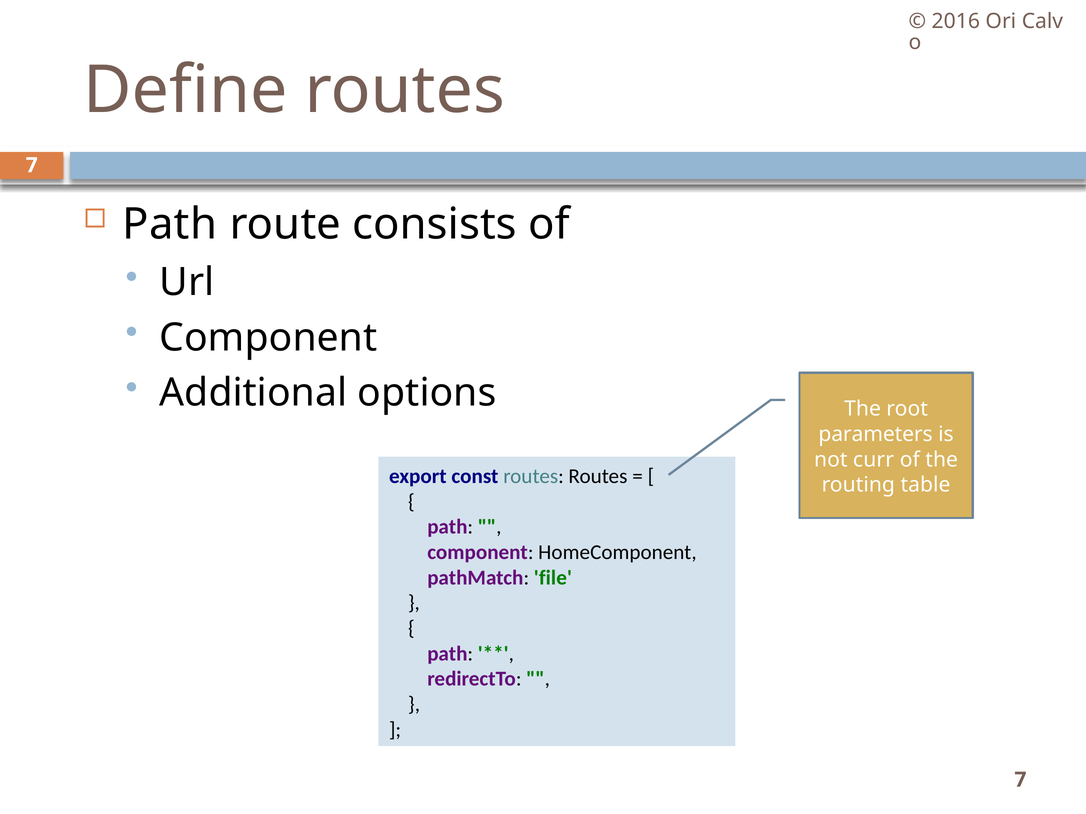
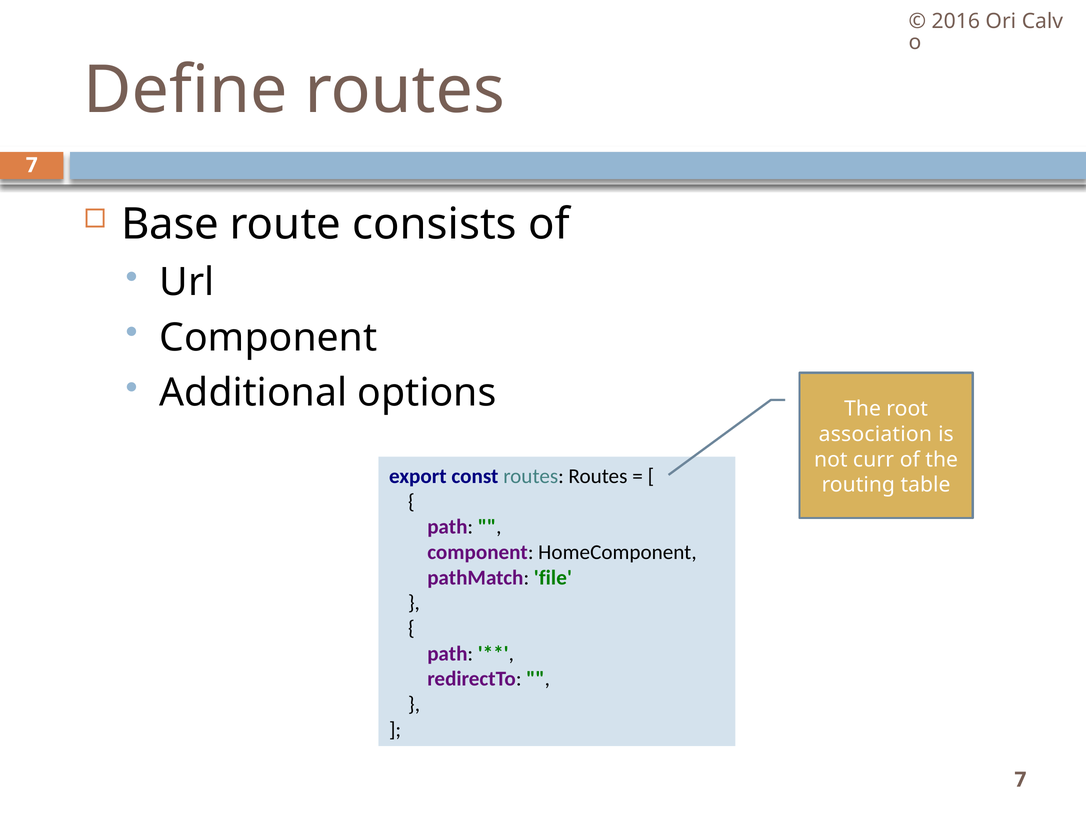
Path: Path -> Base (170, 225)
parameters: parameters -> association (875, 434)
